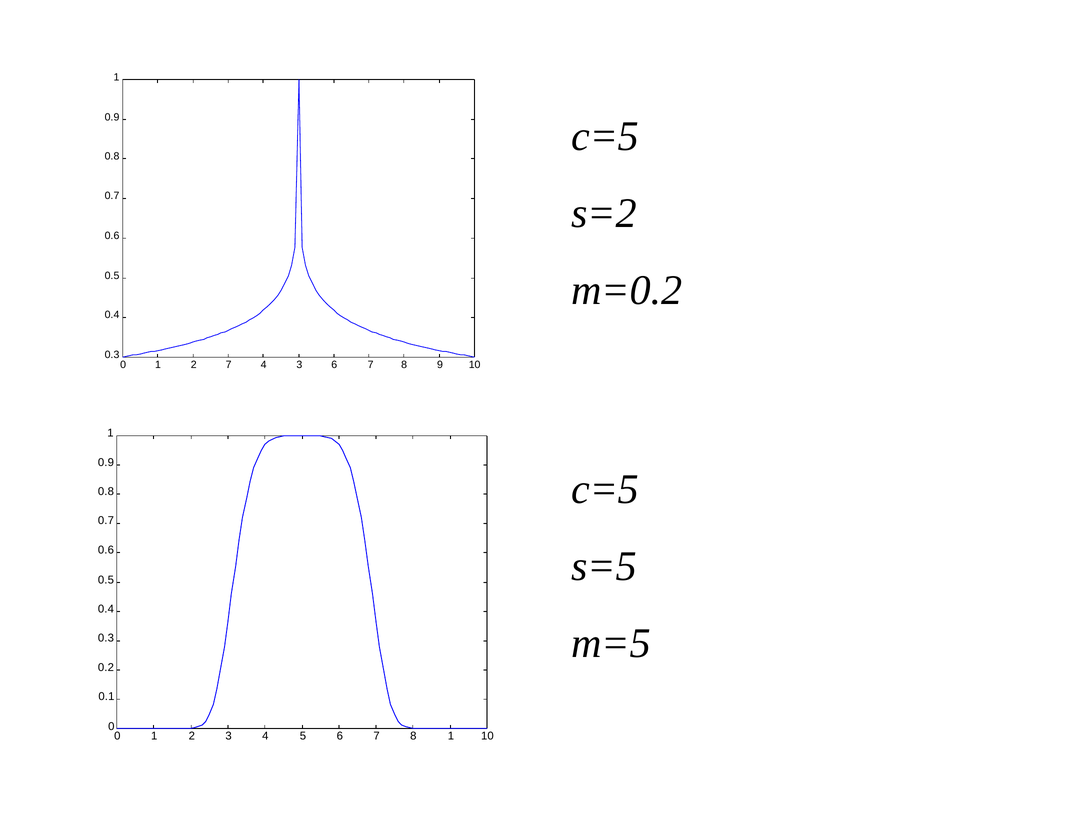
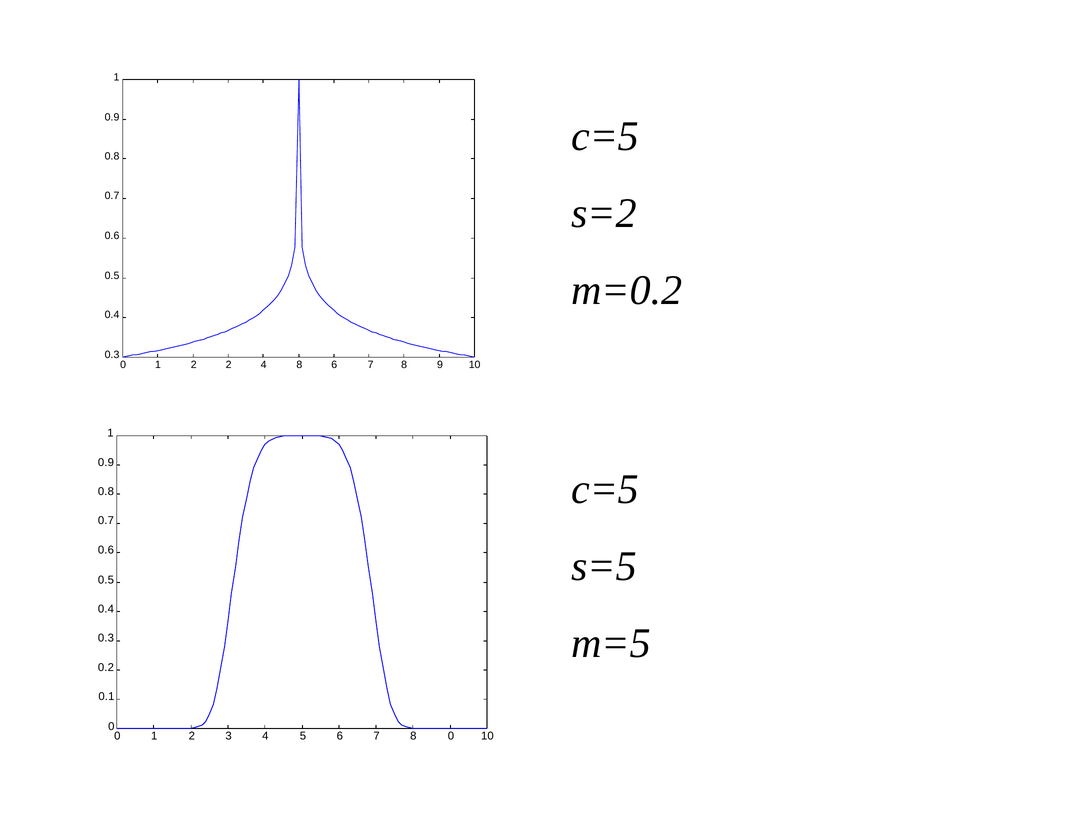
2 7: 7 -> 2 (229, 365)
4 3: 3 -> 8 (299, 365)
8 1: 1 -> 0 (451, 736)
